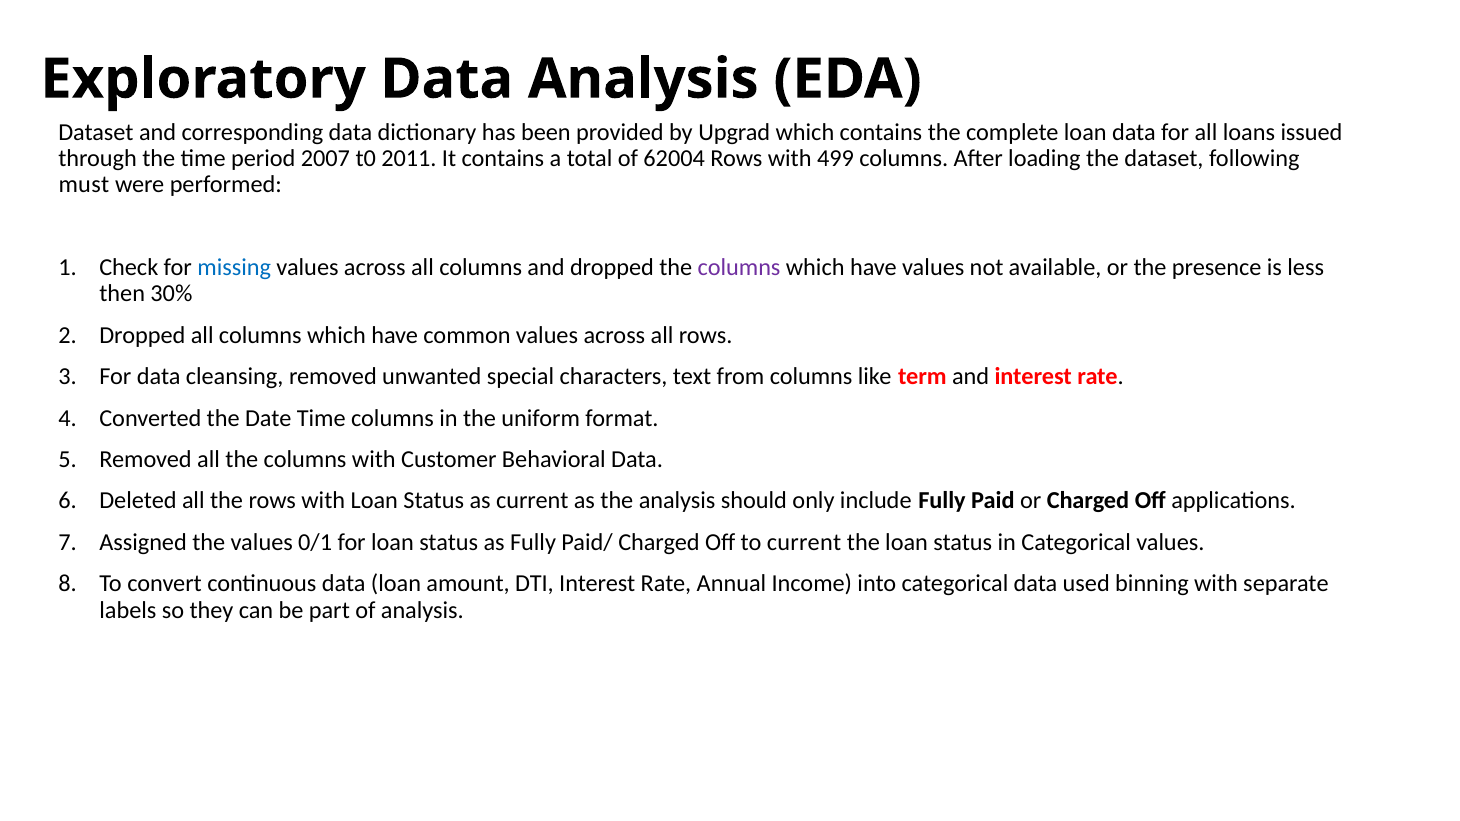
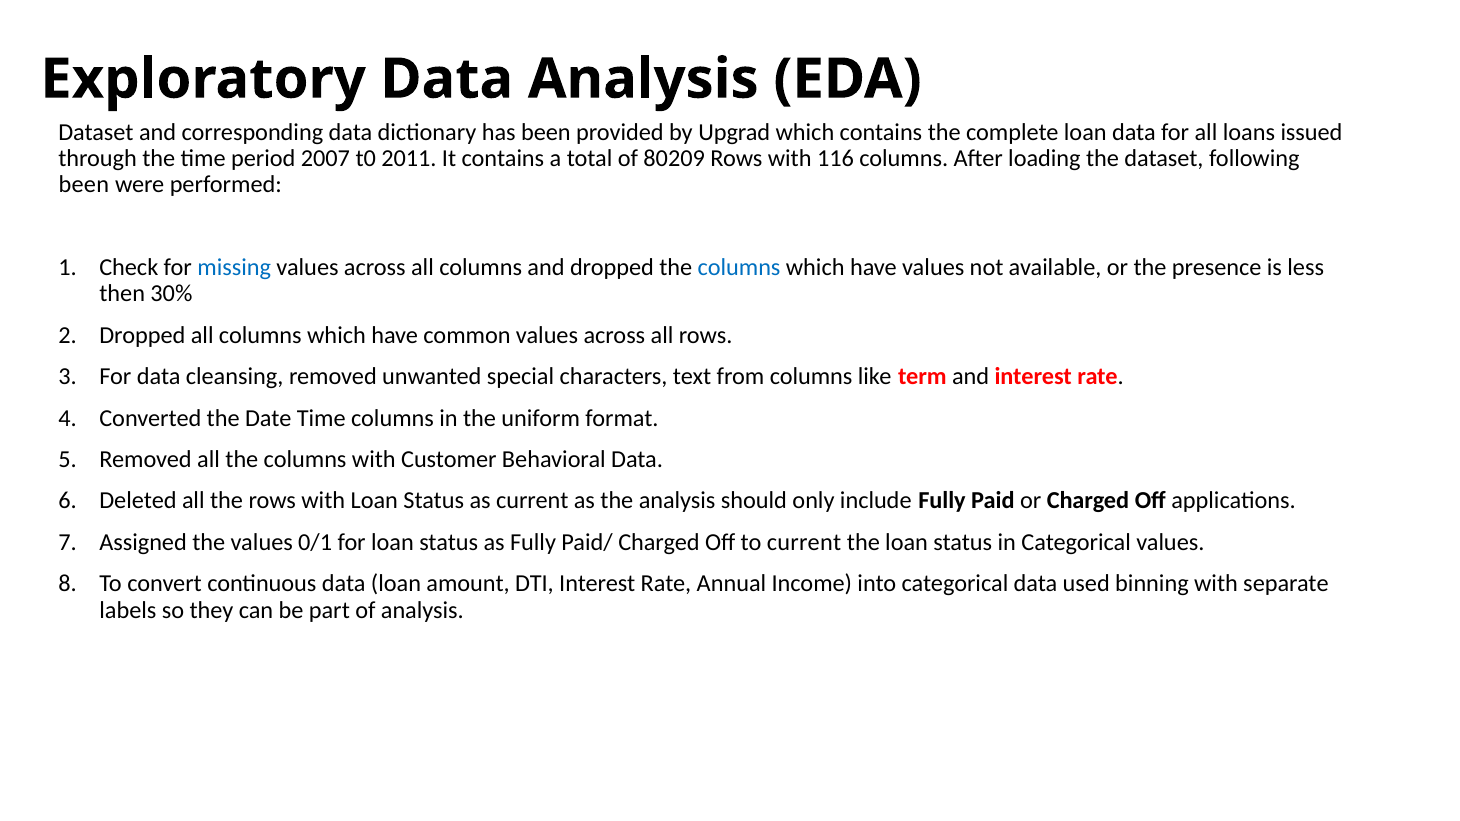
62004: 62004 -> 80209 (674, 159)
499: 499 -> 116 (835, 159)
must: must -> been (84, 185)
columns colour: purple -> blue (739, 268)
